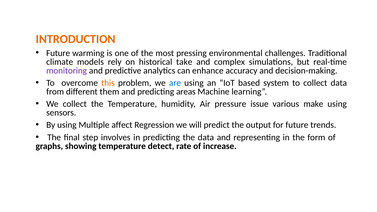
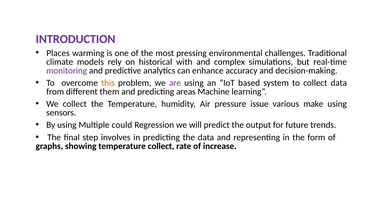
INTRODUCTION colour: orange -> purple (76, 39)
Future: Future -> Places (58, 53)
take: take -> with (184, 62)
are colour: blue -> purple (175, 83)
affect: affect -> could (122, 125)
temperature detect: detect -> collect (161, 146)
